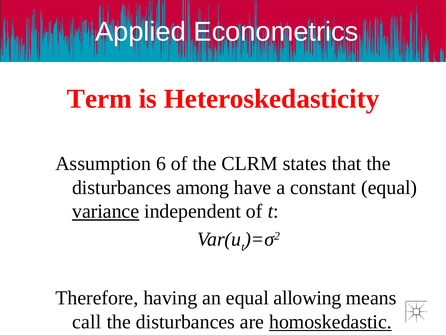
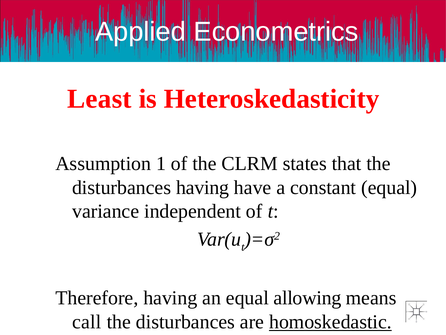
Term: Term -> Least (99, 99)
6: 6 -> 1 (161, 164)
disturbances among: among -> having (203, 187)
variance underline: present -> none (106, 211)
